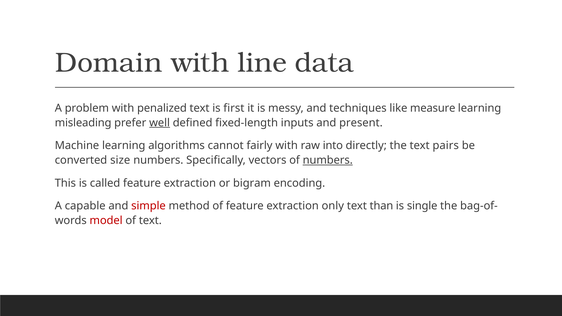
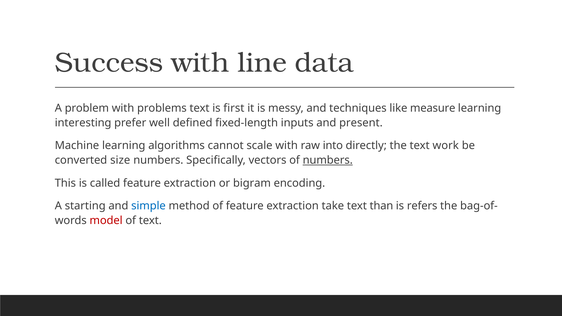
Domain: Domain -> Success (109, 63)
penalized: penalized -> problems (162, 108)
misleading: misleading -> interesting (83, 123)
well underline: present -> none (160, 123)
fairly: fairly -> scale (259, 146)
pairs: pairs -> work (446, 146)
capable: capable -> starting (85, 206)
simple colour: red -> blue (148, 206)
only: only -> take (333, 206)
single: single -> refers (422, 206)
